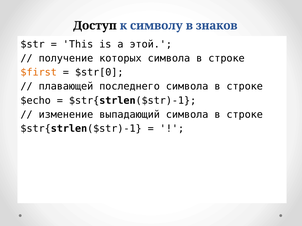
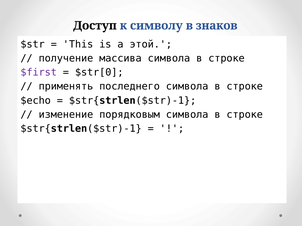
которых: которых -> массива (120, 58)
$first colour: orange -> purple (39, 72)
плавающей: плавающей -> применять (66, 87)
выпадающий: выпадающий -> порядковым (130, 115)
